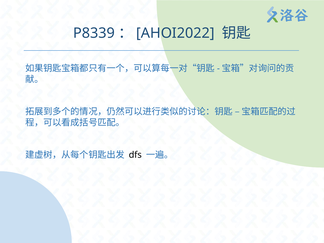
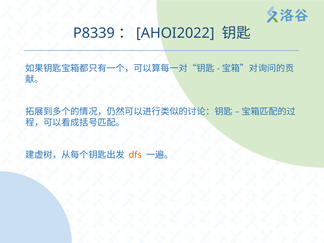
dfs colour: black -> orange (135, 155)
